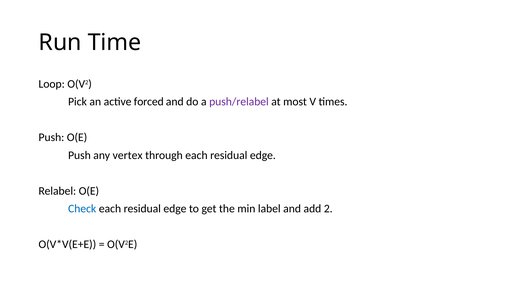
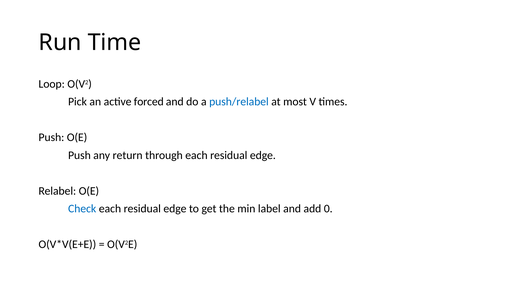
push/relabel colour: purple -> blue (239, 102)
vertex: vertex -> return (128, 155)
2: 2 -> 0 (328, 208)
